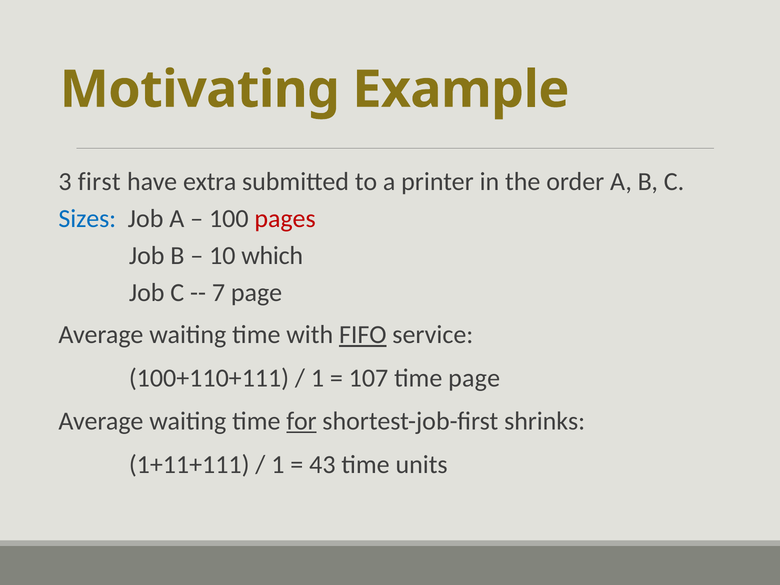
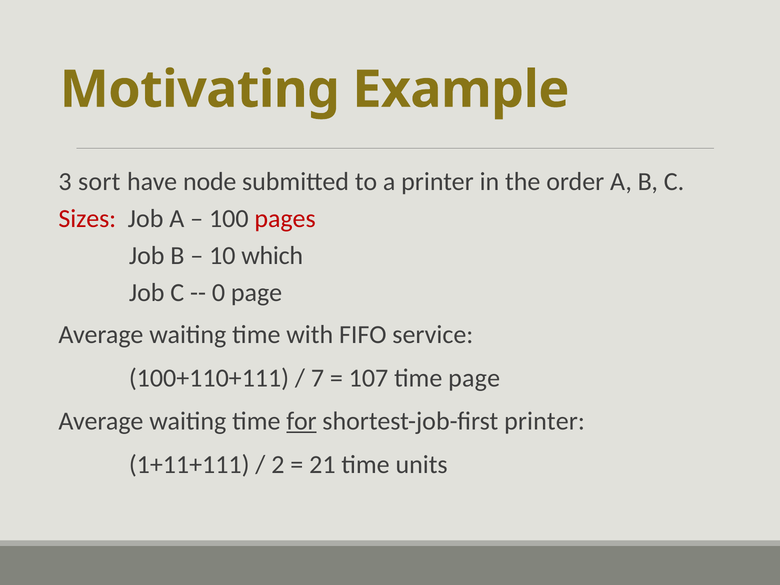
first: first -> sort (99, 182)
extra: extra -> node (210, 182)
Sizes colour: blue -> red (87, 219)
7: 7 -> 0 (219, 293)
FIFO underline: present -> none (363, 335)
1: 1 -> 7 (317, 378)
shortest-job-first shrinks: shrinks -> printer (545, 421)
1: 1 -> 2 (278, 465)
43: 43 -> 21 (322, 465)
